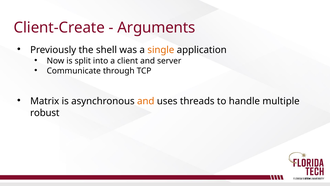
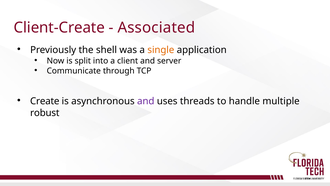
Arguments: Arguments -> Associated (156, 28)
Matrix: Matrix -> Create (45, 101)
and colour: orange -> purple (146, 101)
